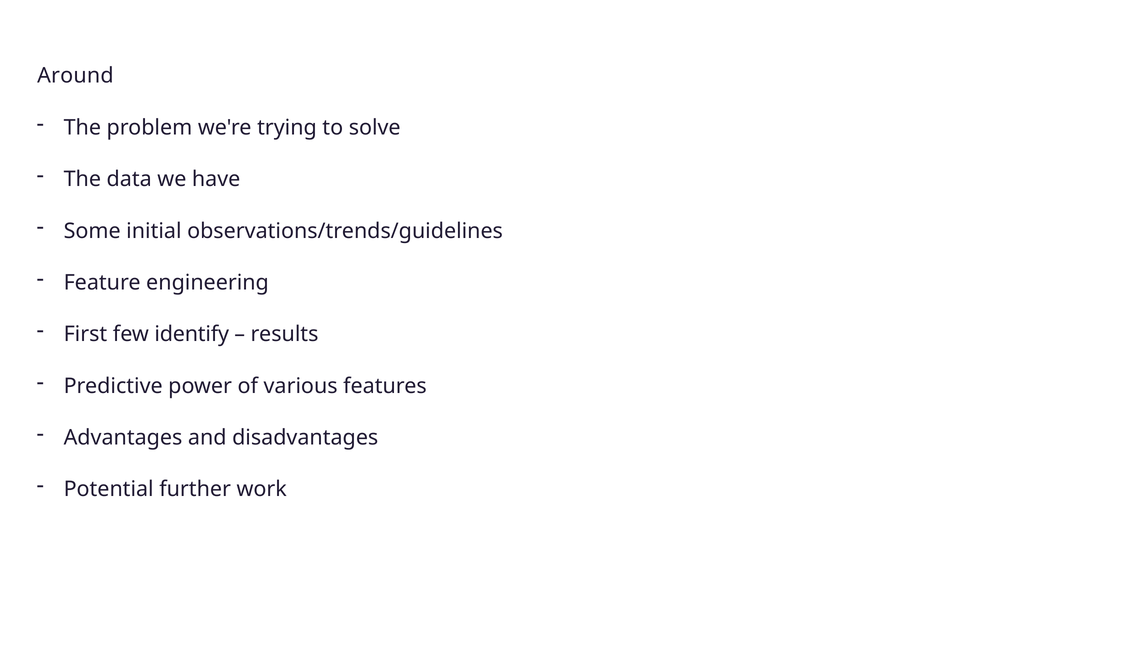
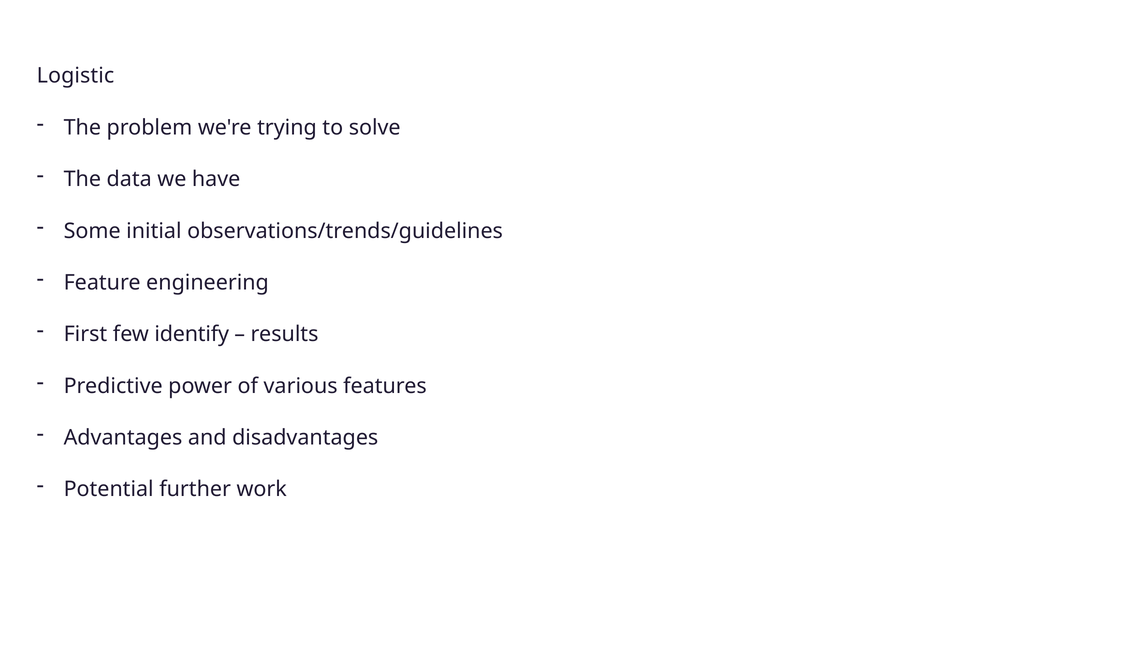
Around: Around -> Logistic (76, 76)
